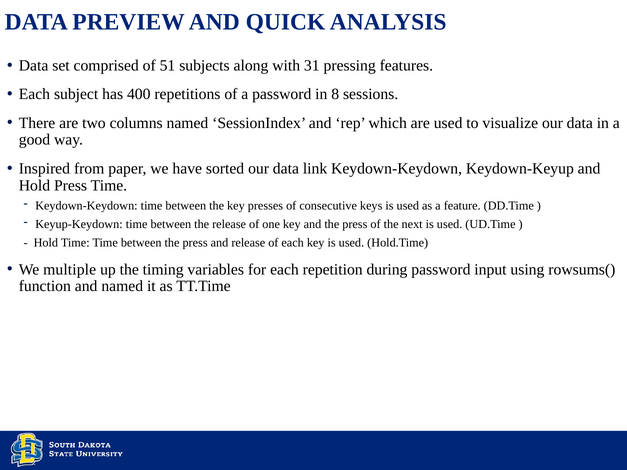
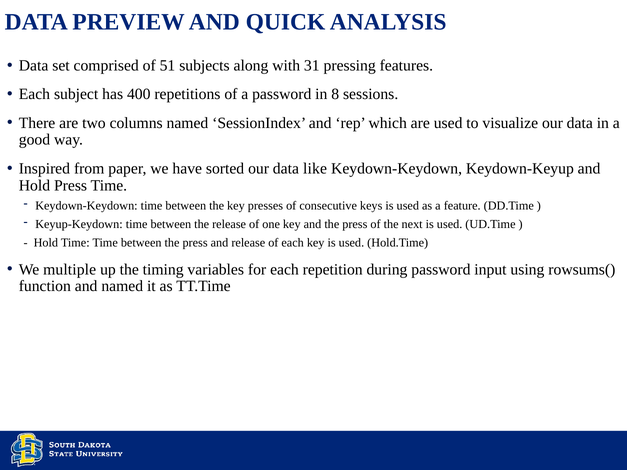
link: link -> like (315, 169)
